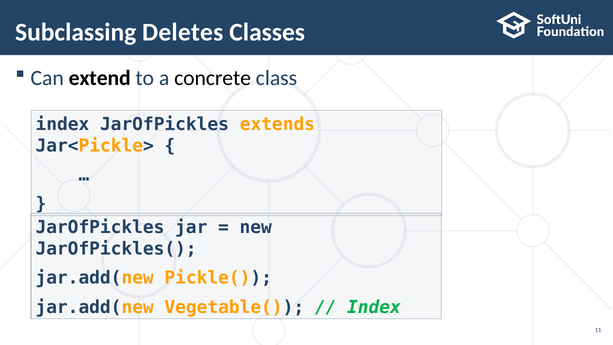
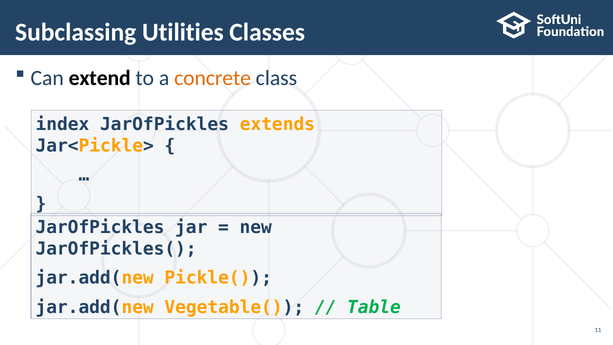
Deletes: Deletes -> Utilities (183, 32)
concrete colour: black -> orange (213, 78)
Index: Index -> Table (374, 307)
